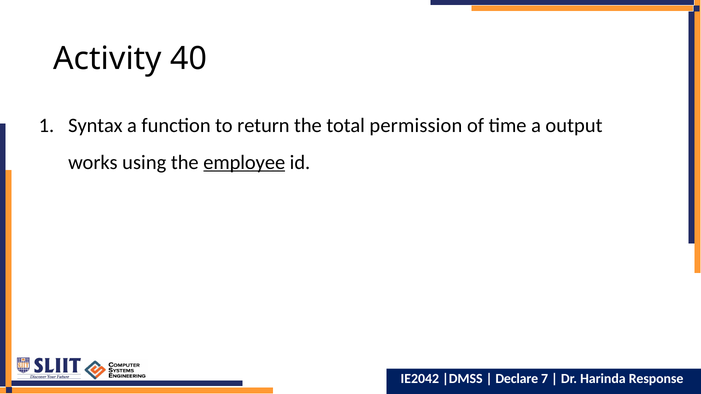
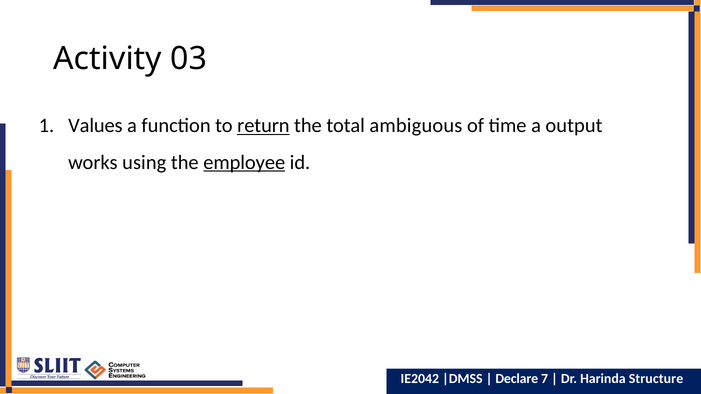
40: 40 -> 03 (189, 59)
Syntax: Syntax -> Values (95, 126)
return underline: none -> present (263, 126)
permission: permission -> ambiguous (416, 126)
Response: Response -> Structure (656, 379)
